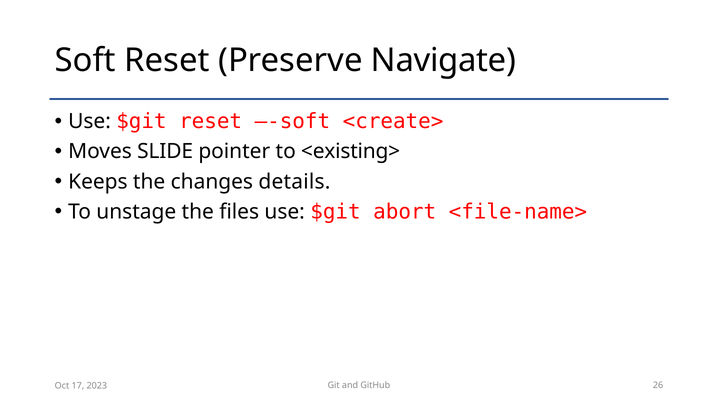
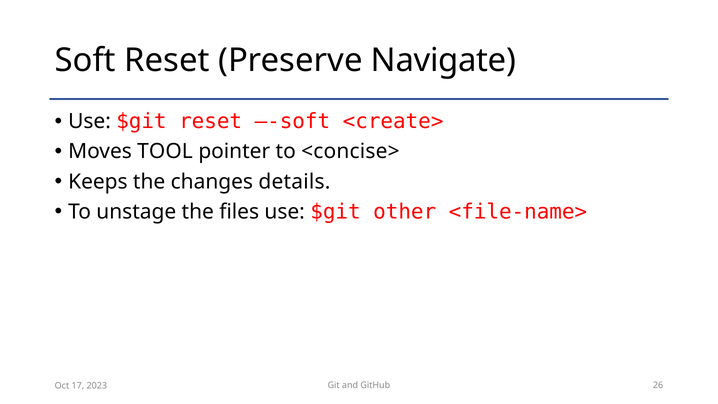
SLIDE: SLIDE -> TOOL (165, 151)
<existing>: <existing> -> <concise> (350, 151)
abort: abort -> other (405, 212)
